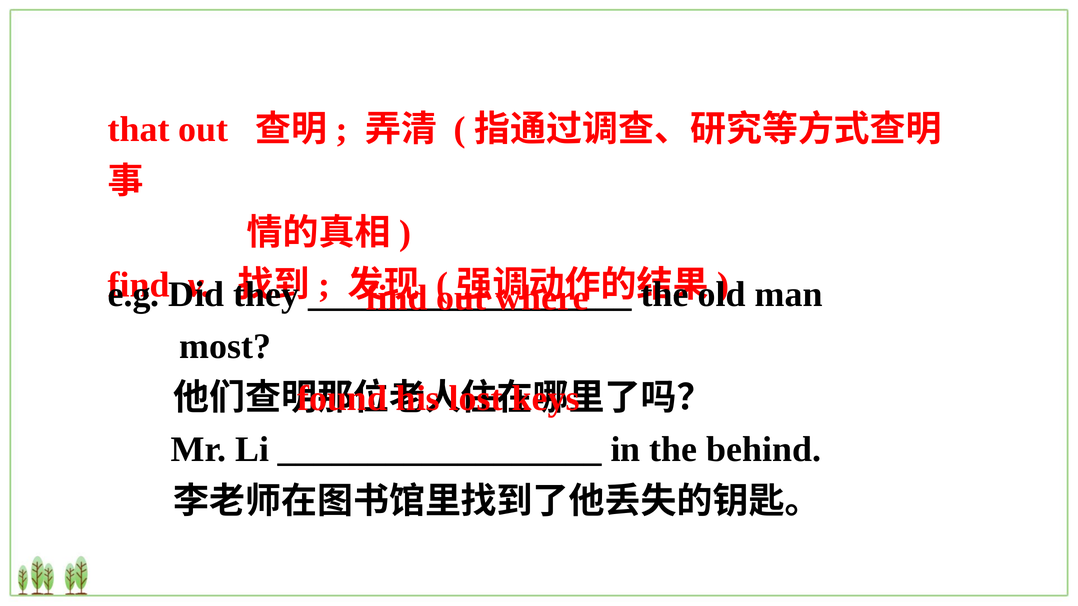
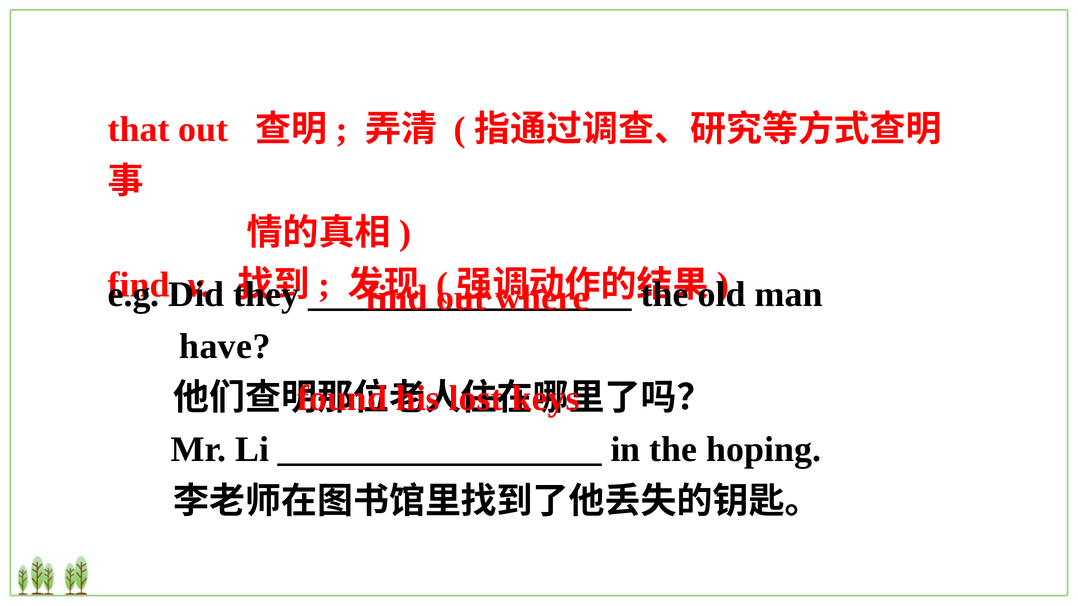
most: most -> have (225, 346)
behind: behind -> hoping (764, 450)
